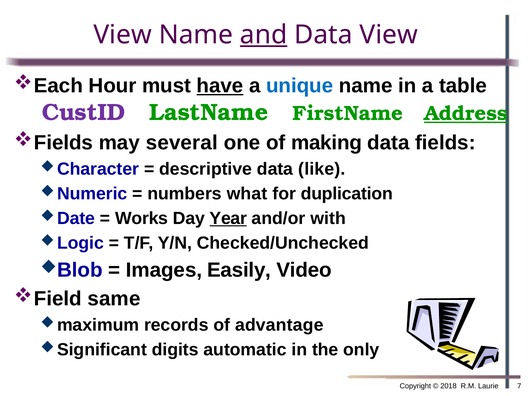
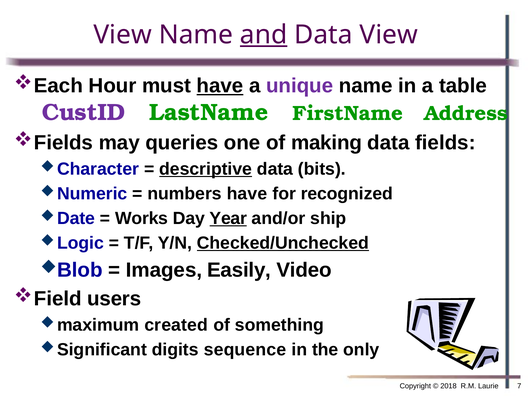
unique colour: blue -> purple (300, 86)
Address underline: present -> none (466, 113)
several: several -> queries (182, 143)
descriptive underline: none -> present (206, 169)
like: like -> bits (322, 169)
numbers what: what -> have (247, 194)
duplication: duplication -> recognized (347, 194)
with: with -> ship (328, 218)
Checked/Unchecked underline: none -> present (283, 243)
same: same -> users (114, 299)
records: records -> created (176, 325)
advantage: advantage -> something (279, 325)
automatic: automatic -> sequence (245, 350)
